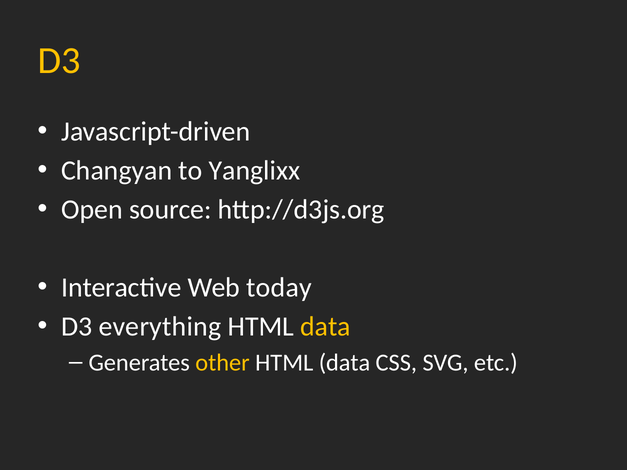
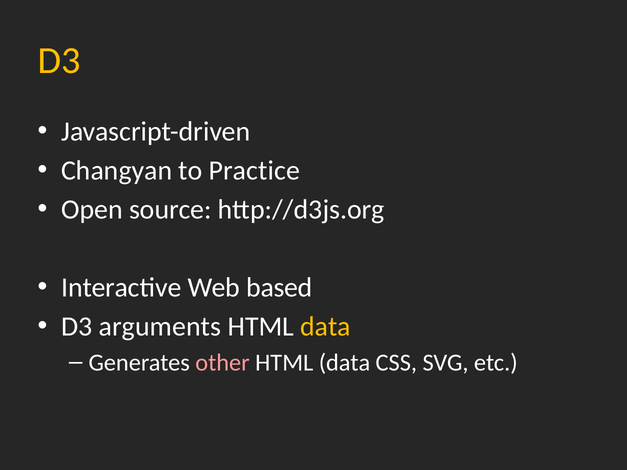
Yanglixx: Yanglixx -> Practice (254, 171)
today: today -> based (279, 288)
everything: everything -> arguments (160, 327)
other colour: yellow -> pink (223, 363)
